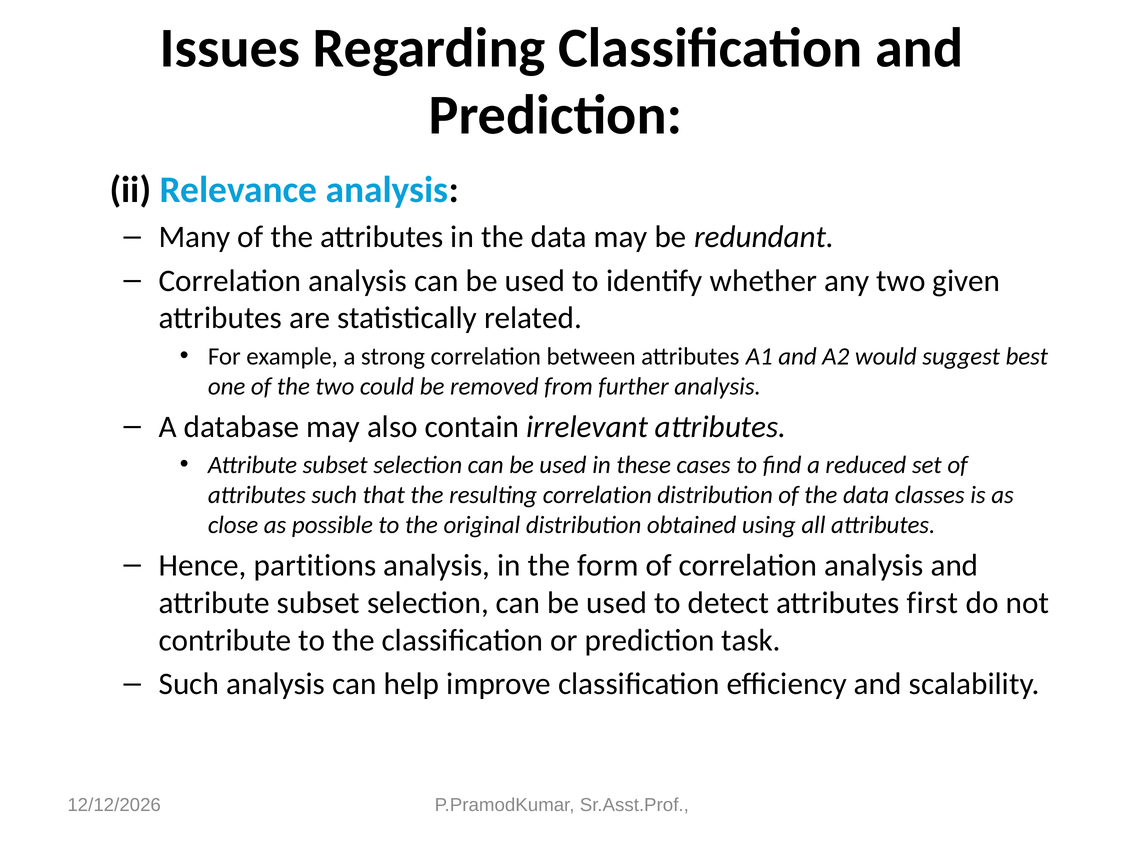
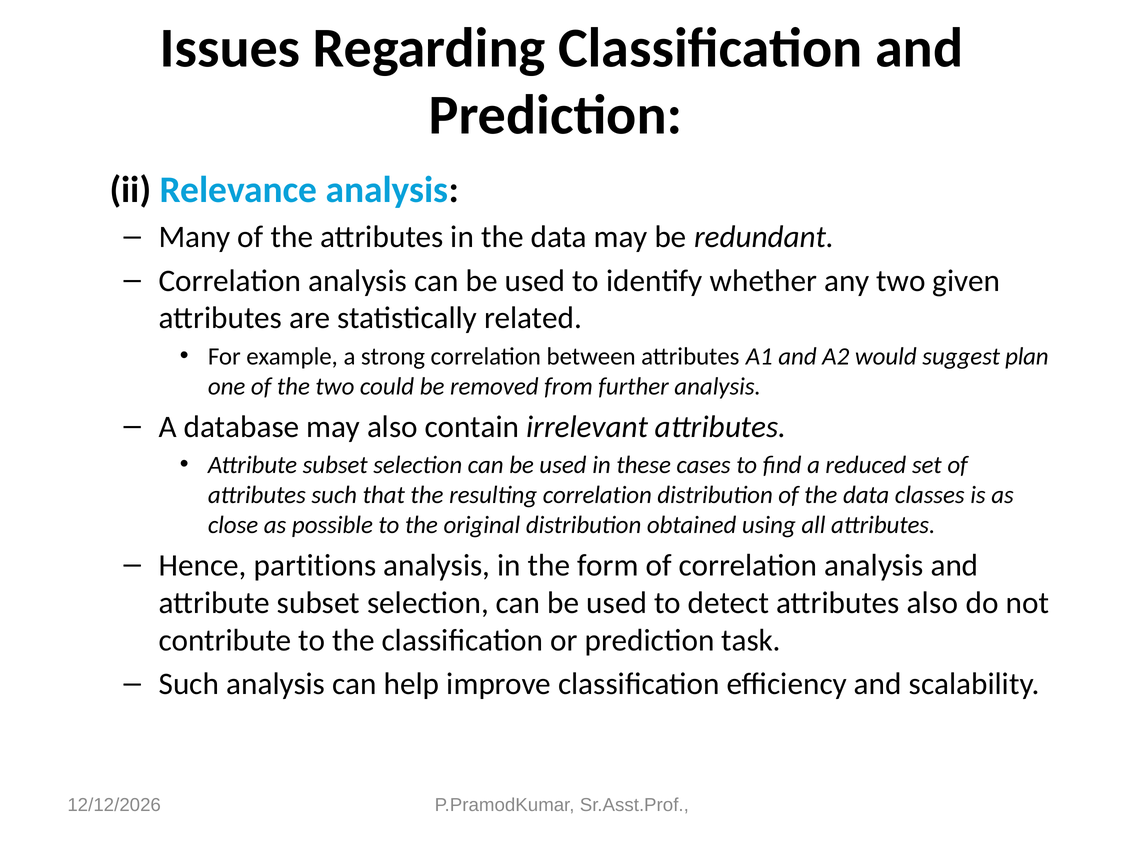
best: best -> plan (1027, 356)
attributes first: first -> also (932, 603)
